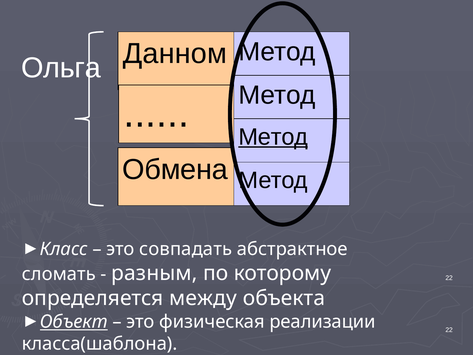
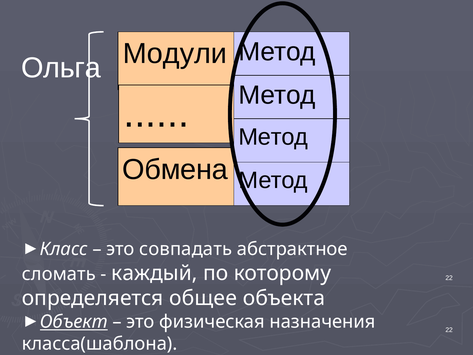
Данном: Данном -> Модули (175, 54)
Метод underline: present -> none (273, 137)
разным: разным -> каждый (154, 273)
между: между -> общее (203, 298)
реализации: реализации -> назначения (323, 322)
